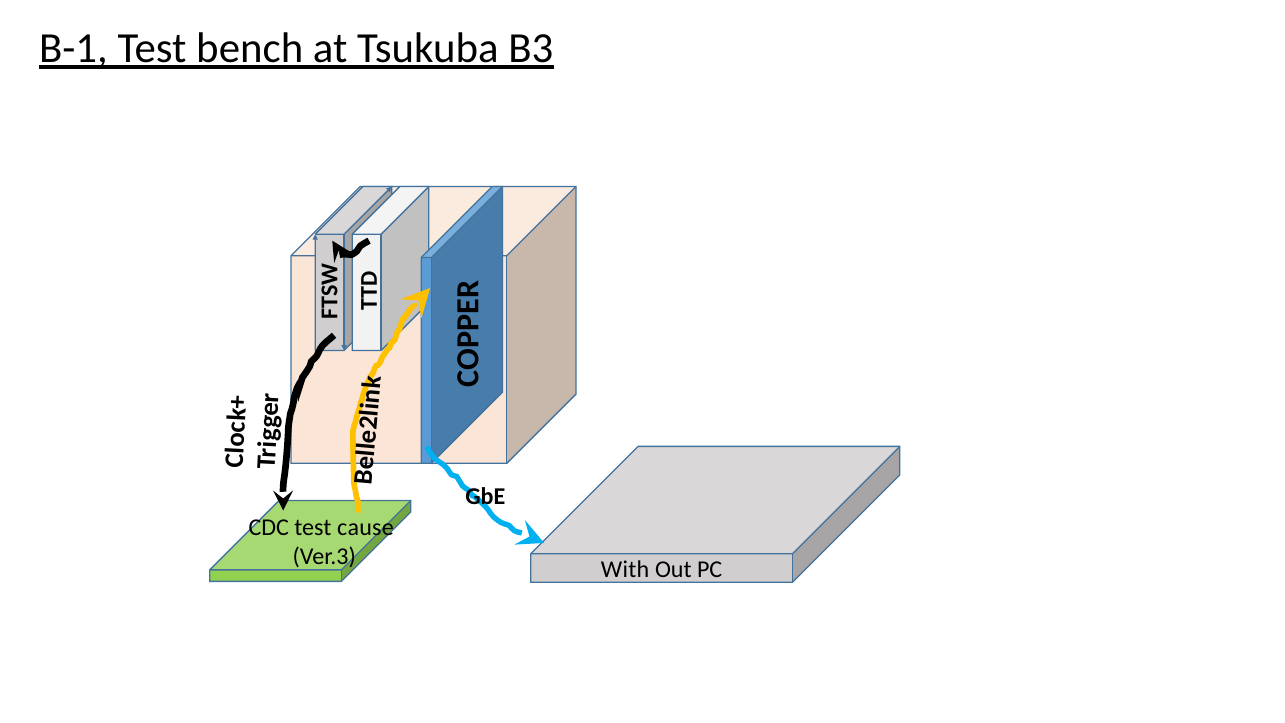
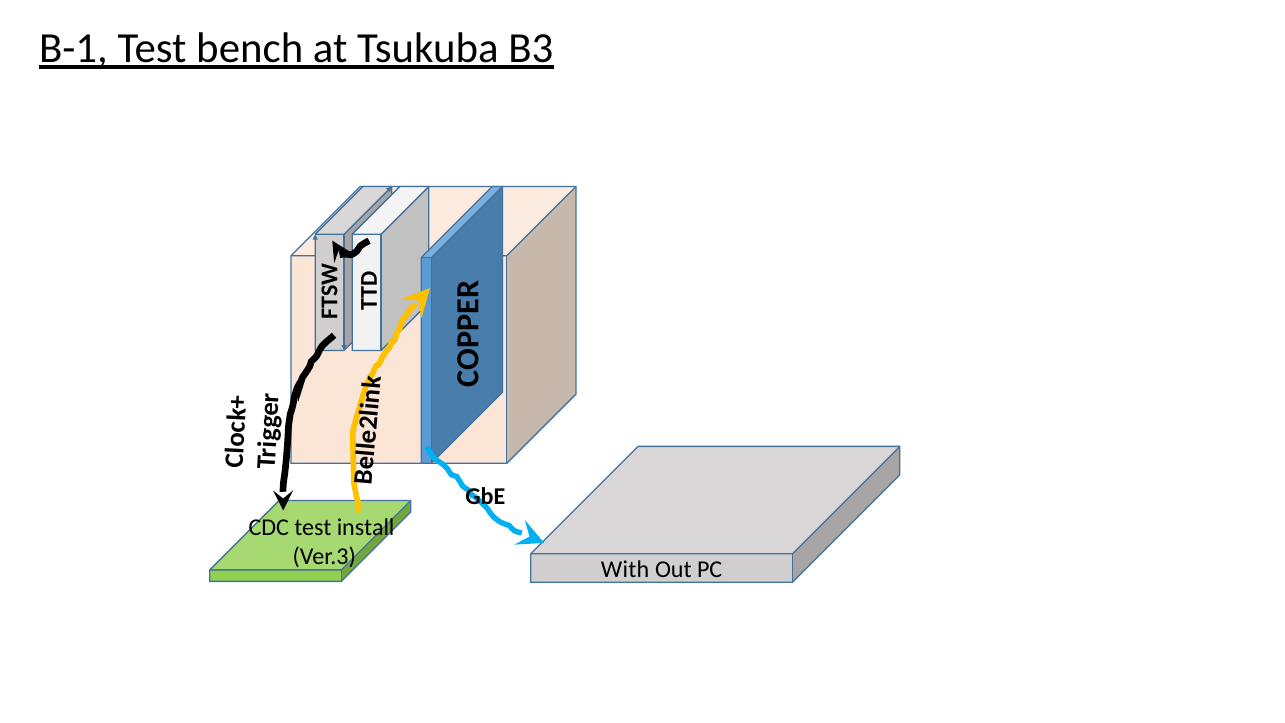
cause: cause -> install (366, 528)
